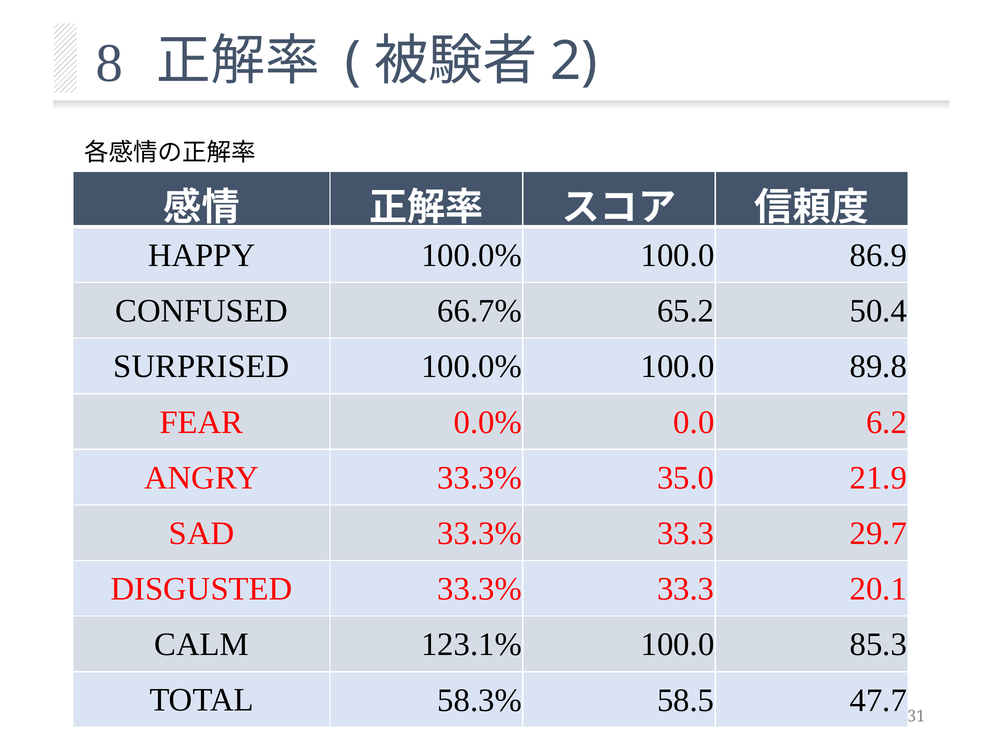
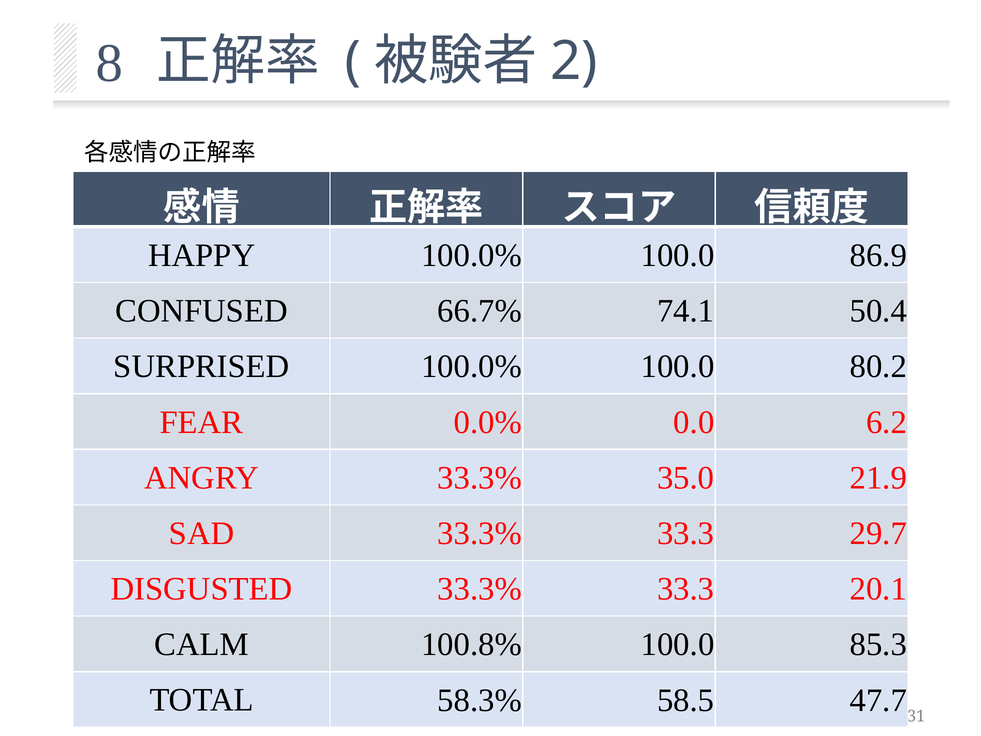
65.2: 65.2 -> 74.1 (686, 311)
89.8: 89.8 -> 80.2 (878, 367)
123.1%: 123.1% -> 100.8% (471, 644)
